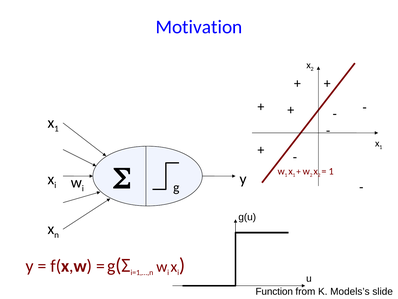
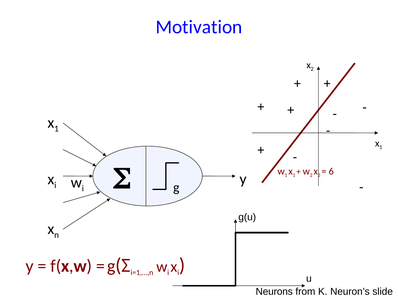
1: 1 -> 6 (331, 171)
Function: Function -> Neurons (274, 291)
Models’s: Models’s -> Neuron’s (350, 291)
